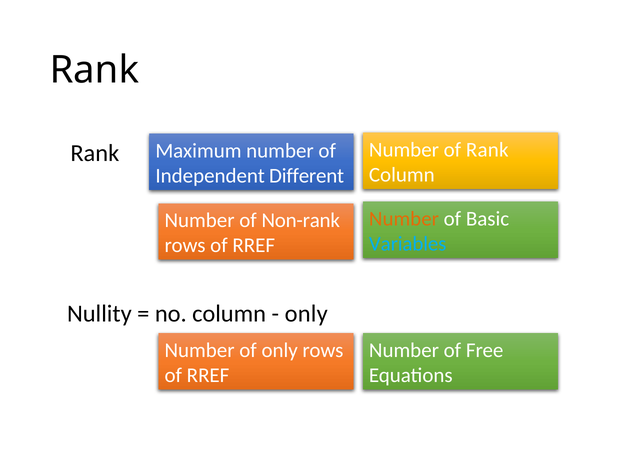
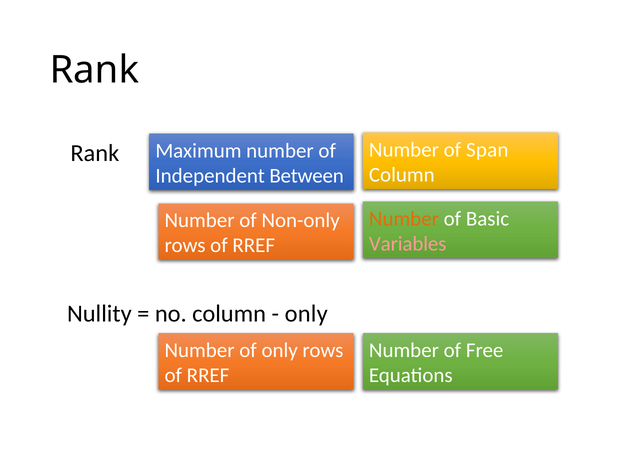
of Rank: Rank -> Span (487, 150)
Different: Different -> Between (307, 176)
Non-rank: Non-rank -> Non-only (301, 221)
Variables colour: light blue -> pink (408, 244)
